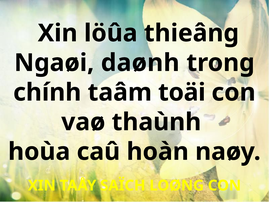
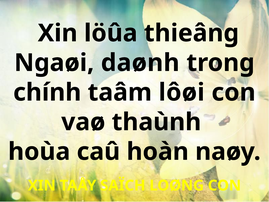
toäi: toäi -> lôøi (182, 92)
